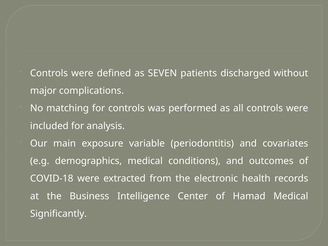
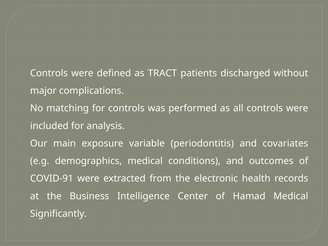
SEVEN: SEVEN -> TRACT (162, 73)
COVID-18: COVID-18 -> COVID-91 (52, 179)
